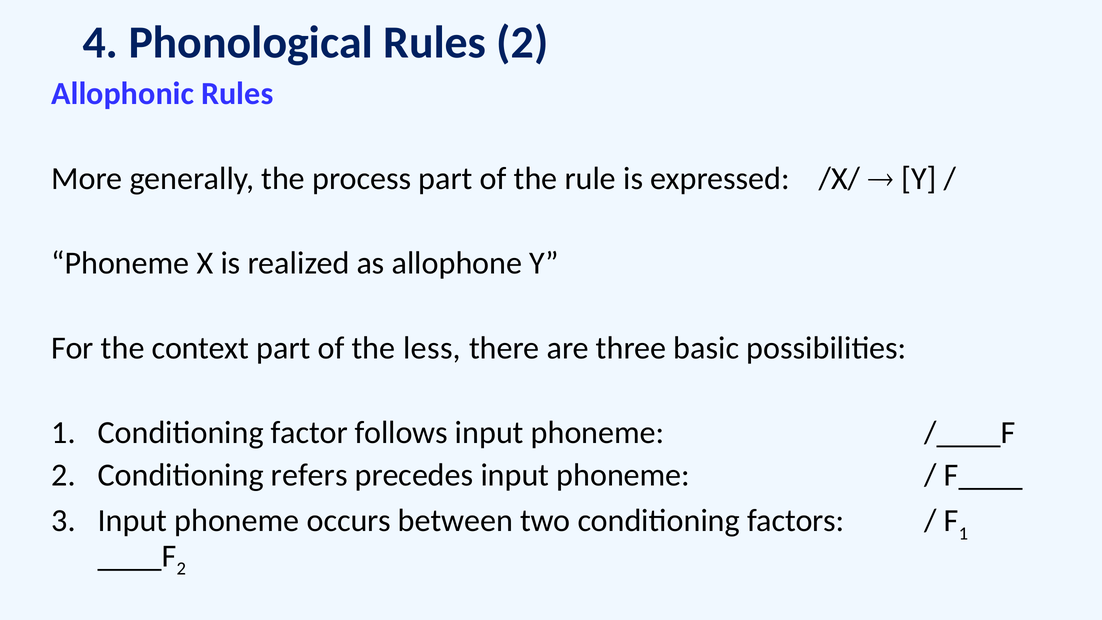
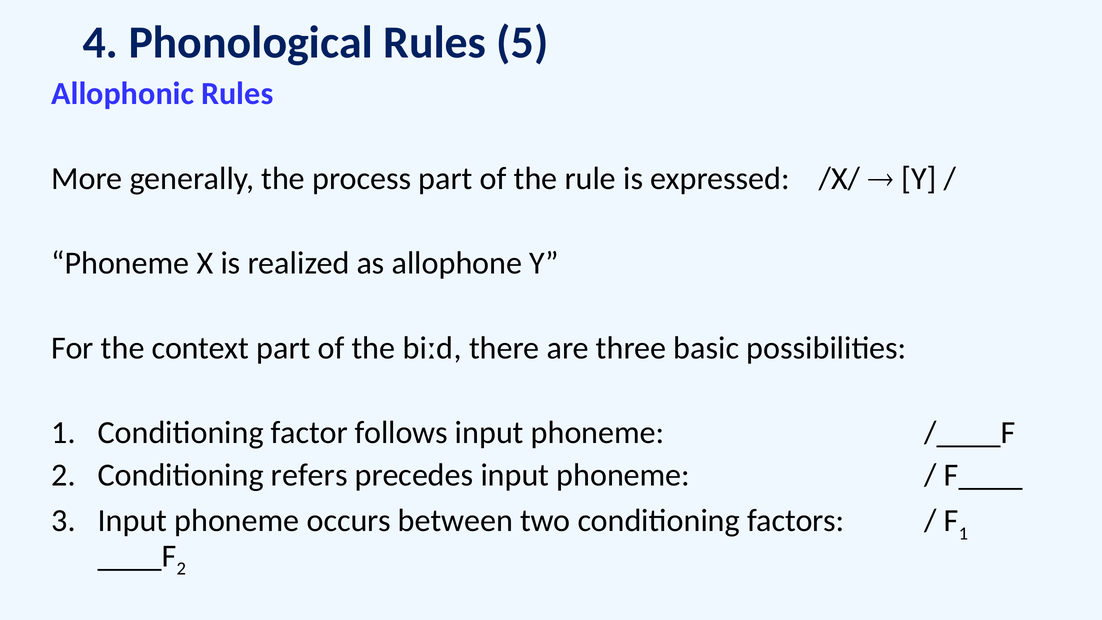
Rules 2: 2 -> 5 (522, 43)
less: less -> biːd (432, 348)
